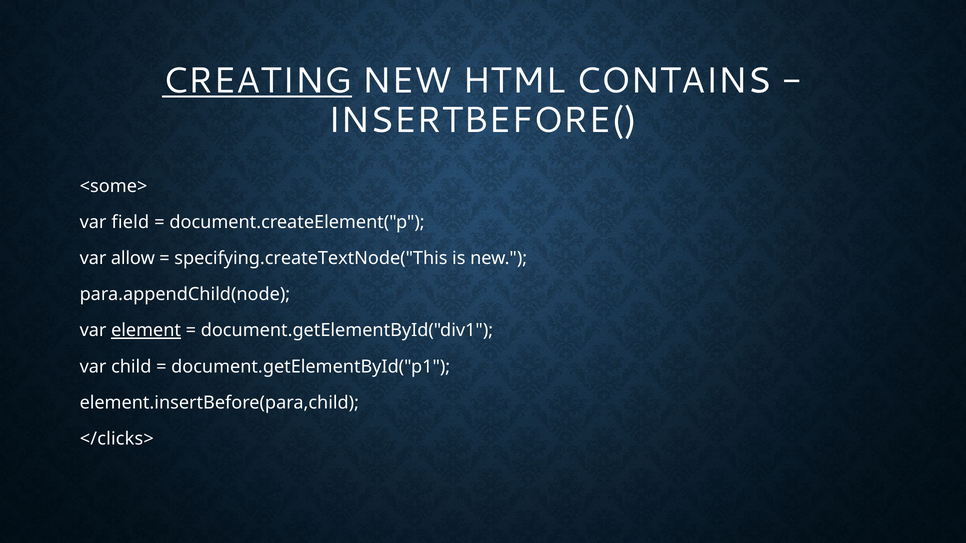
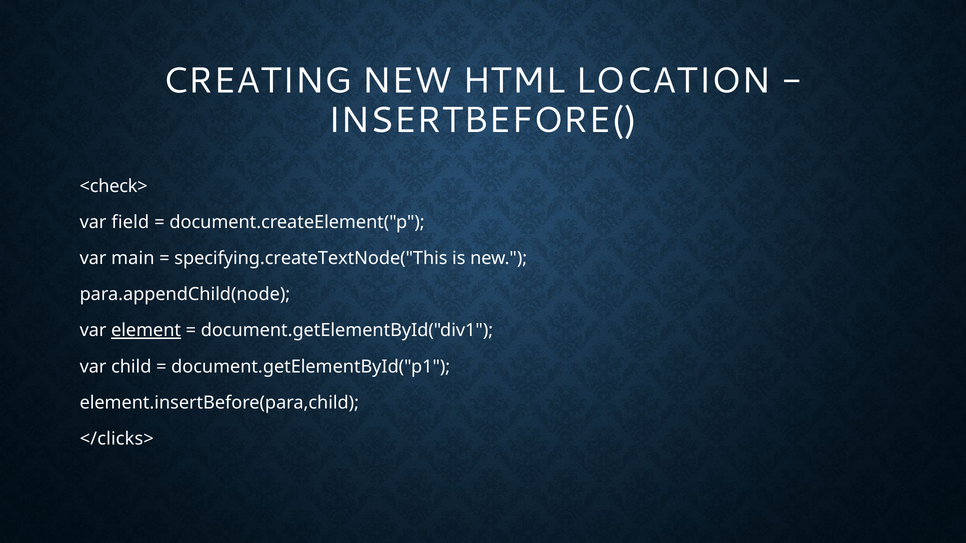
CREATING underline: present -> none (257, 81)
CONTAINS: CONTAINS -> LOCATION (673, 81)
<some>: <some> -> <check> (114, 186)
allow: allow -> main (133, 258)
